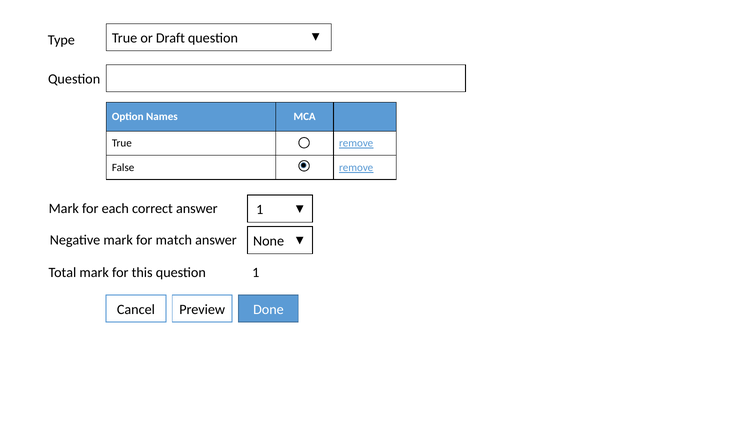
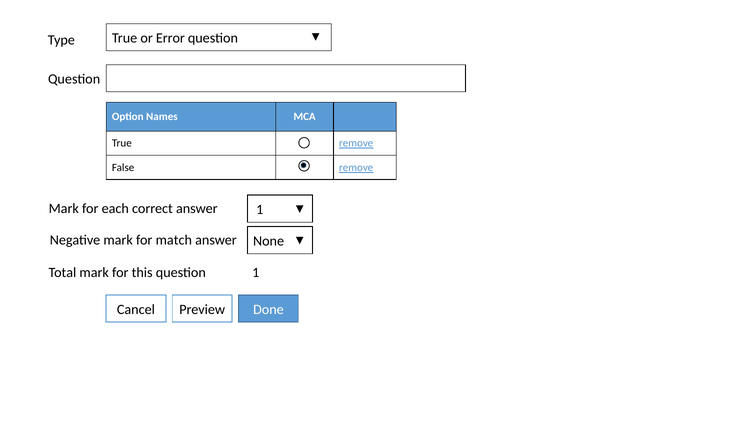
Draft: Draft -> Error (170, 38)
